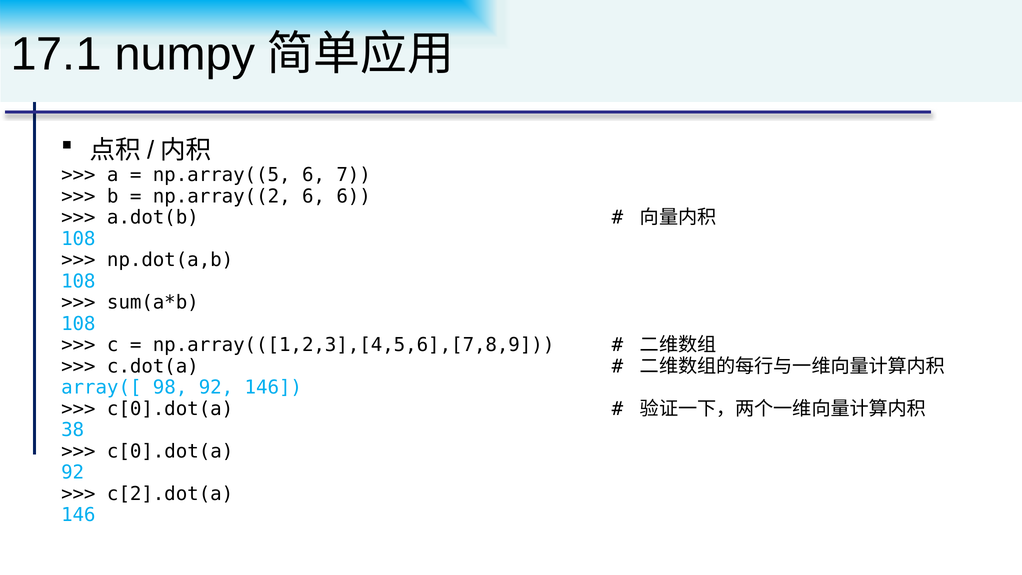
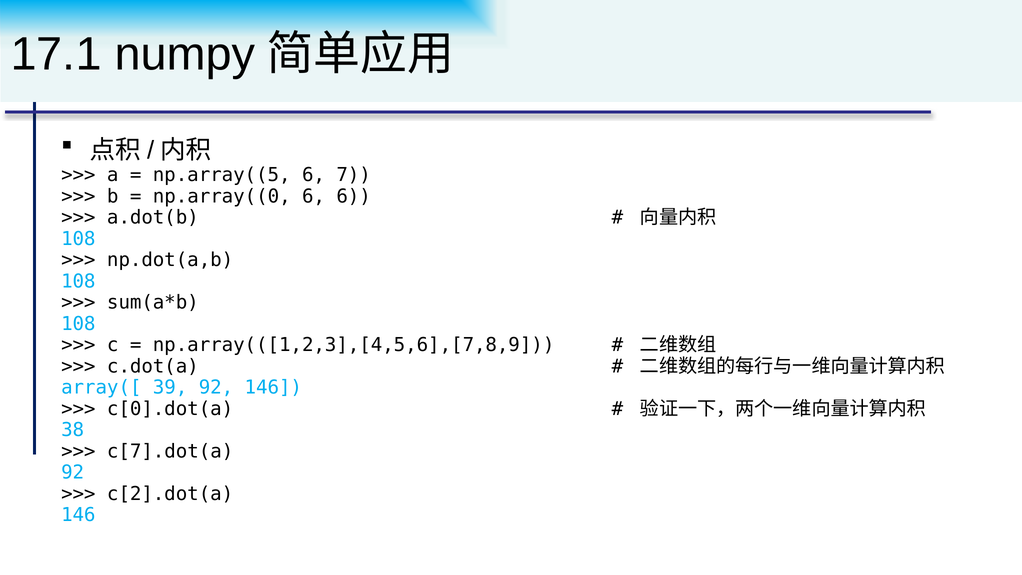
np.array((2: np.array((2 -> np.array((0 (222, 196)
98: 98 -> 39 (170, 387)
c[0].dot(a: c[0].dot(a -> c[7].dot(a (170, 451)
